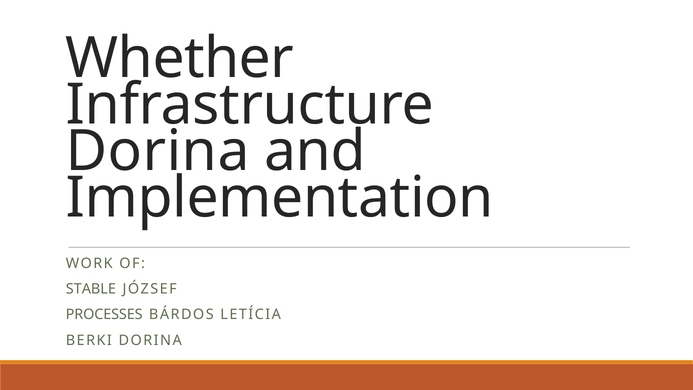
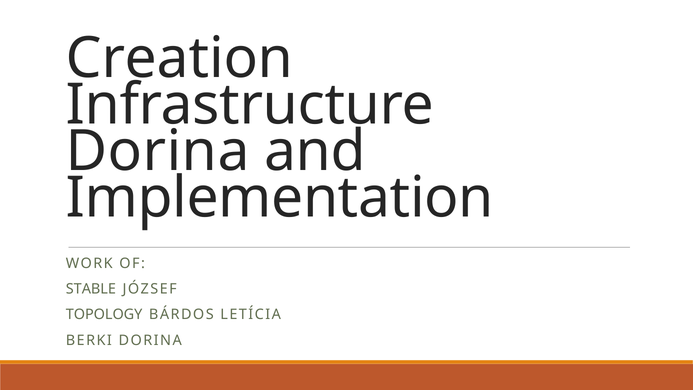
Whether: Whether -> Creation (179, 58)
PROCESSES: PROCESSES -> TOPOLOGY (104, 315)
